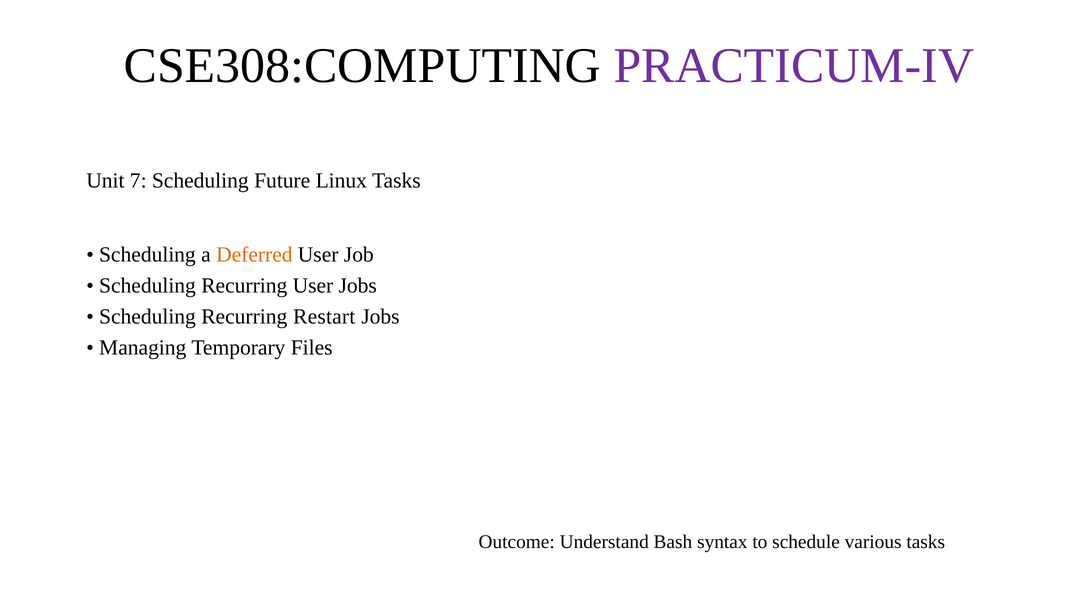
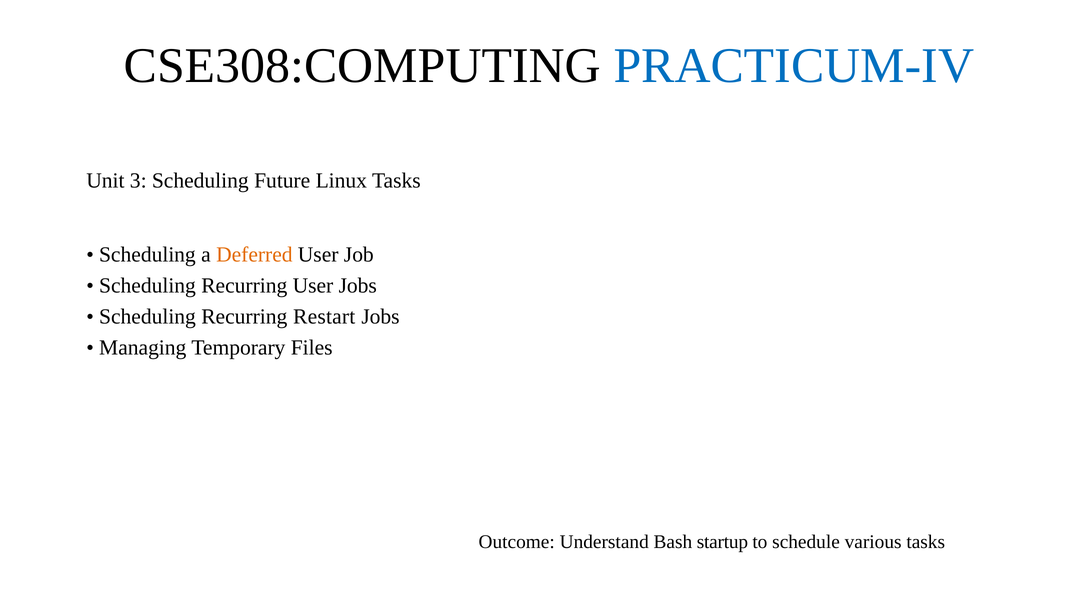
PRACTICUM-IV colour: purple -> blue (794, 66)
7: 7 -> 3 (138, 181)
syntax: syntax -> startup (722, 542)
